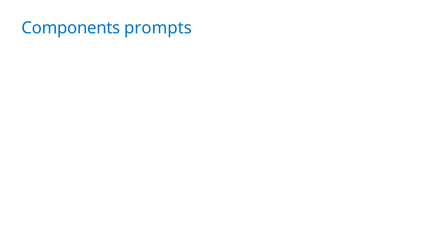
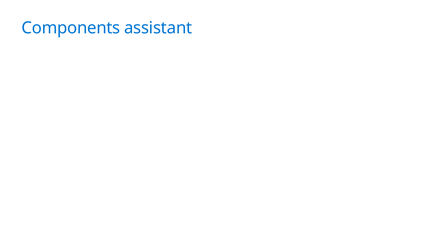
prompts: prompts -> assistant (158, 28)
